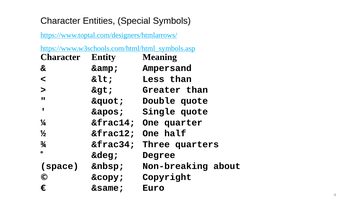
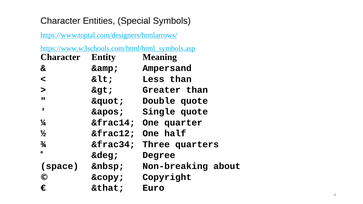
&same: &same -> &that (108, 188)
